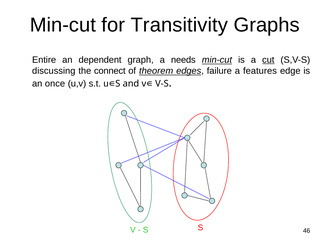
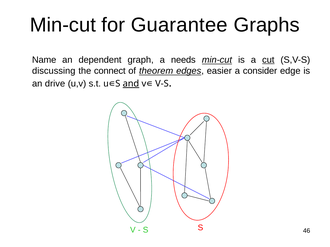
Transitivity: Transitivity -> Guarantee (179, 25)
Entire: Entire -> Name (44, 60)
failure: failure -> easier (219, 71)
features: features -> consider (260, 71)
once: once -> drive (55, 84)
and underline: none -> present (131, 84)
